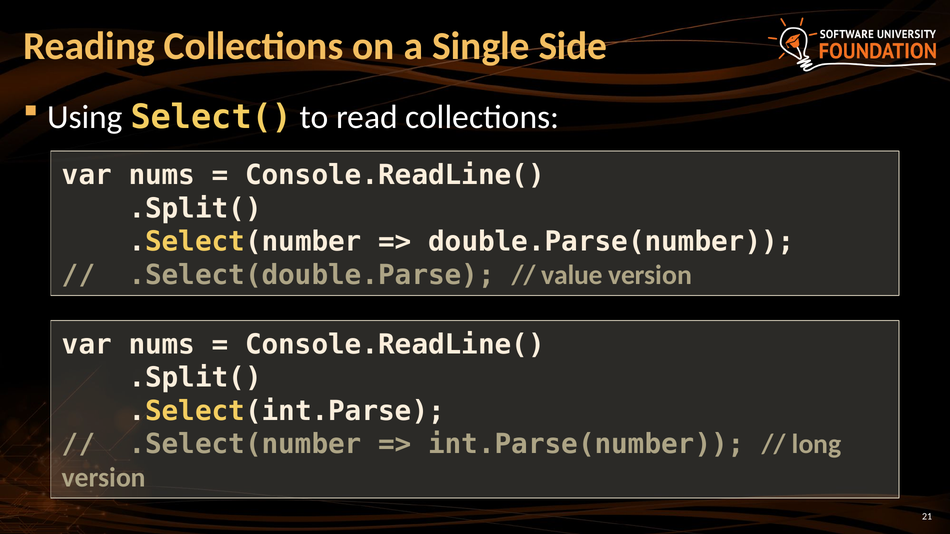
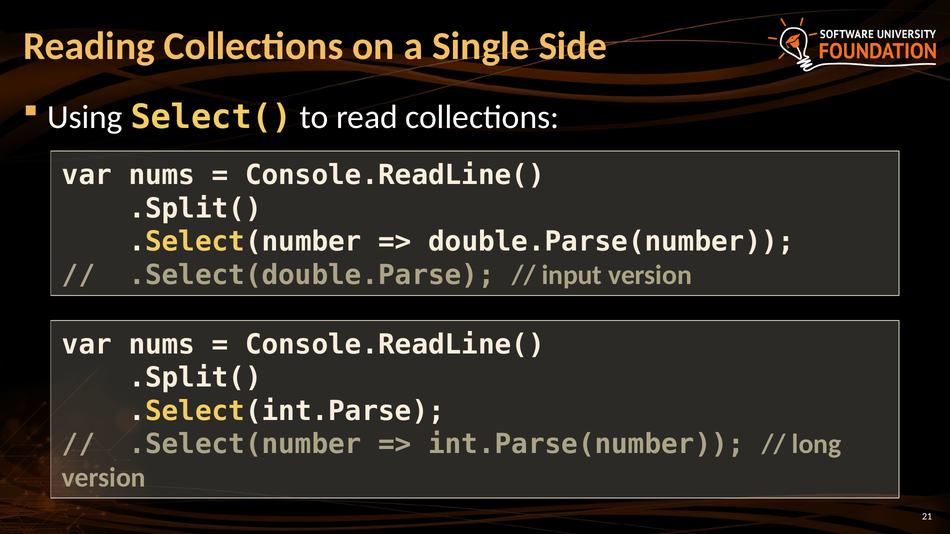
value: value -> input (572, 275)
